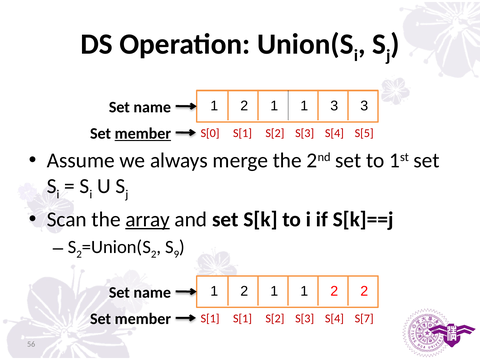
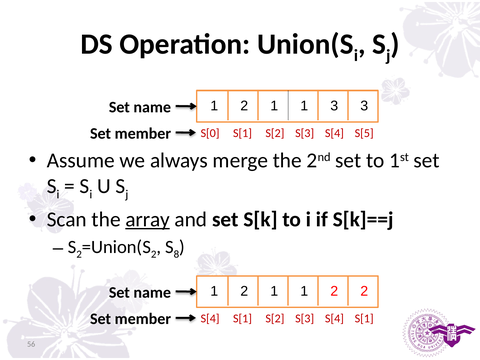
member underline: present -> none (143, 134)
9: 9 -> 8 (176, 254)
S[1: S[1 -> S[4 (210, 319)
S[3 S[4 S[7: S[7 -> S[1 (364, 319)
